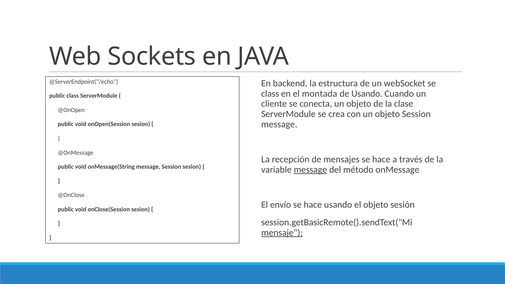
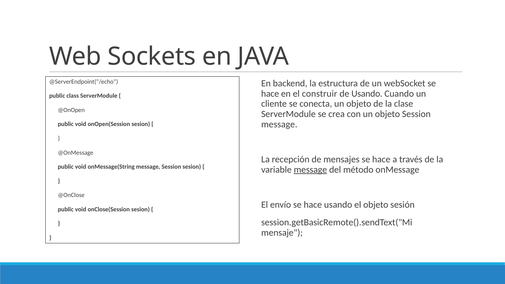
class: class -> hace (270, 94)
montada: montada -> construir (320, 94)
mensaje underline: present -> none (282, 233)
